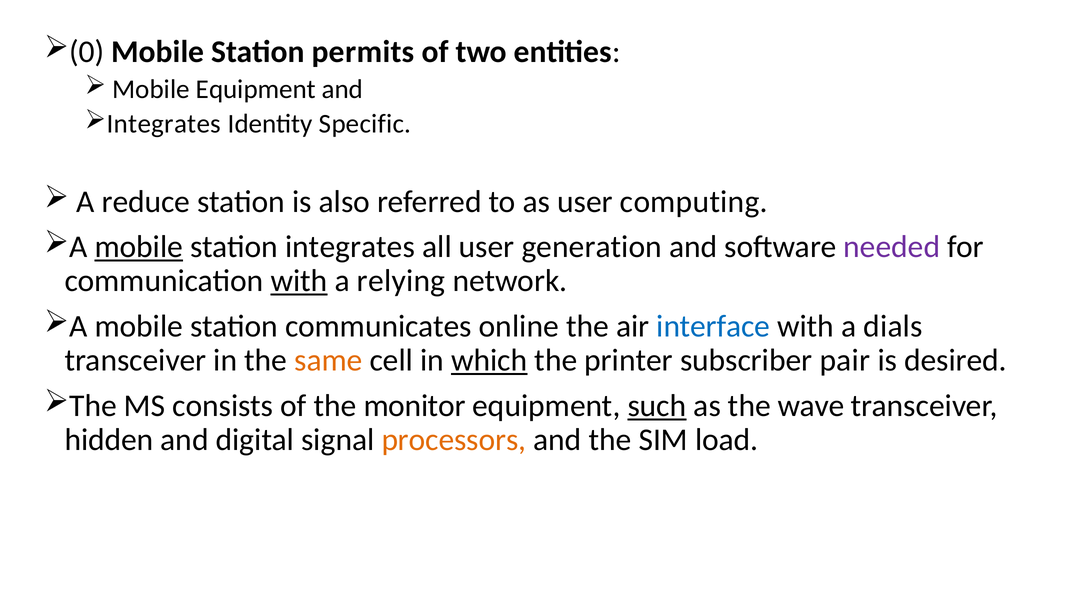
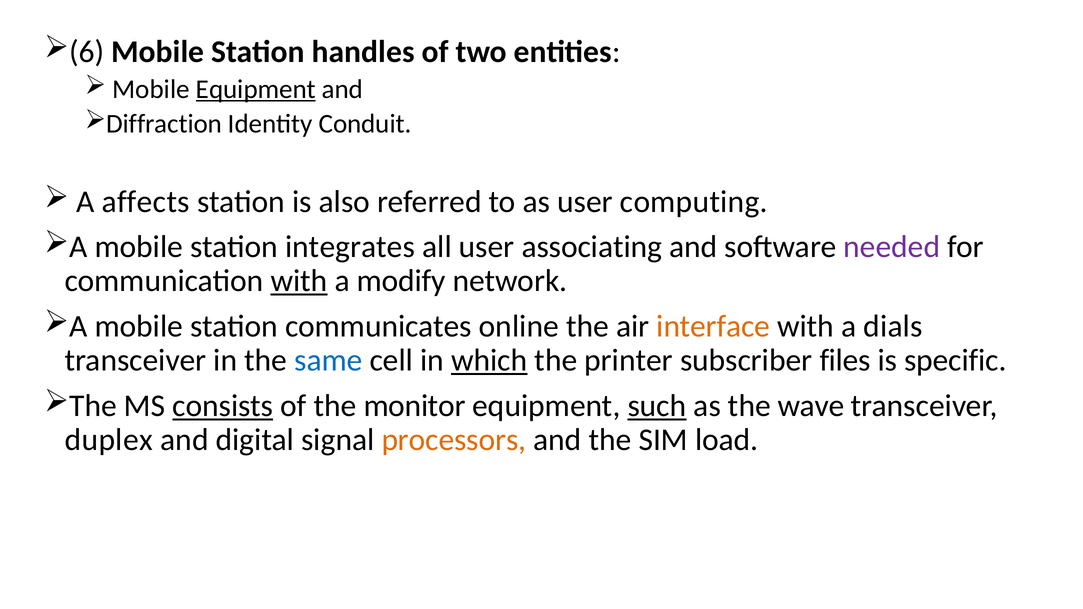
0: 0 -> 6 (87, 52)
permits: permits -> handles (363, 52)
Equipment underline: none -> present (256, 89)
Integrates: Integrates -> Diffraction (164, 124)
Specific: Specific -> Conduit (365, 124)
reduce: reduce -> affects (146, 202)
mobile underline: present -> none (139, 247)
generation: generation -> associating (592, 247)
relying: relying -> modify (401, 281)
interface colour: blue -> orange (713, 326)
same colour: orange -> blue (328, 361)
pair: pair -> files (845, 361)
desired: desired -> specific (955, 361)
consists underline: none -> present (223, 406)
hidden: hidden -> duplex (109, 440)
